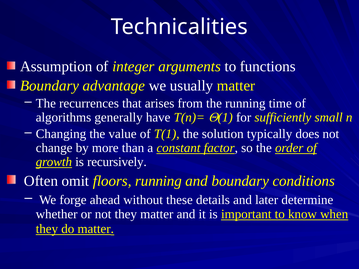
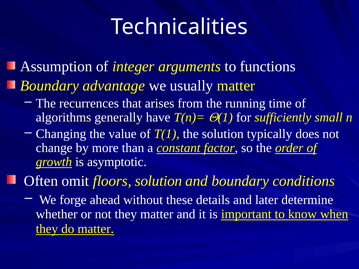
recursively: recursively -> asymptotic (117, 162)
floors running: running -> solution (159, 181)
